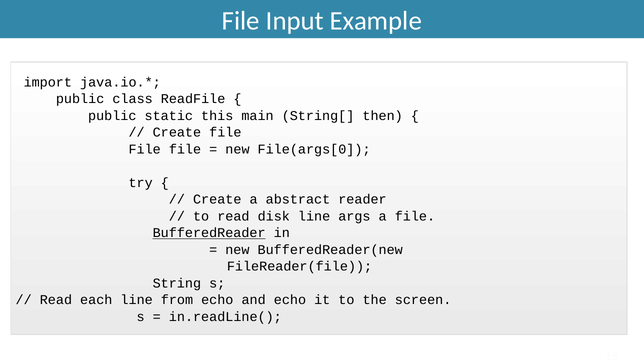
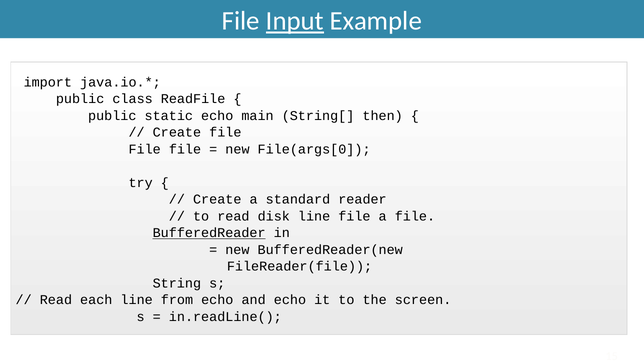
Input underline: none -> present (295, 21)
static this: this -> echo (217, 116)
abstract: abstract -> standard (298, 200)
line args: args -> file (354, 216)
